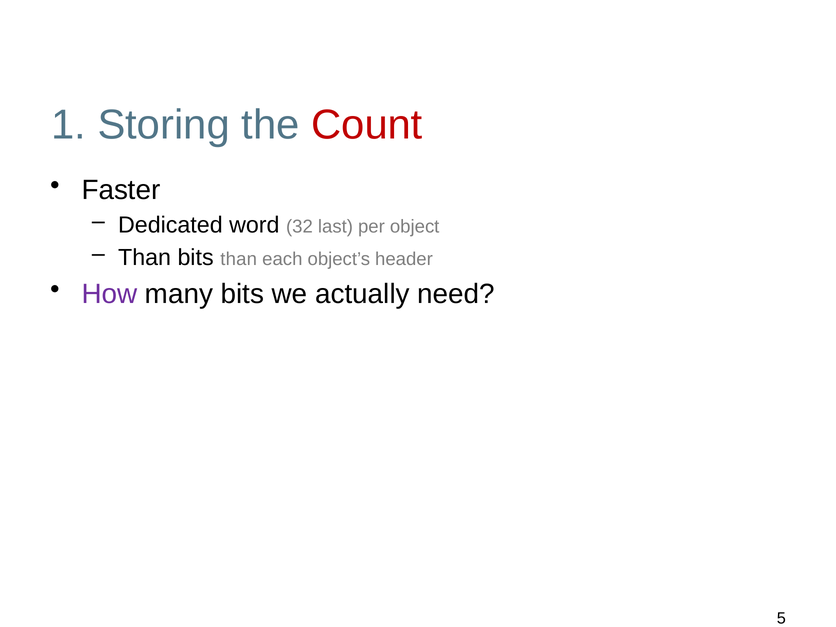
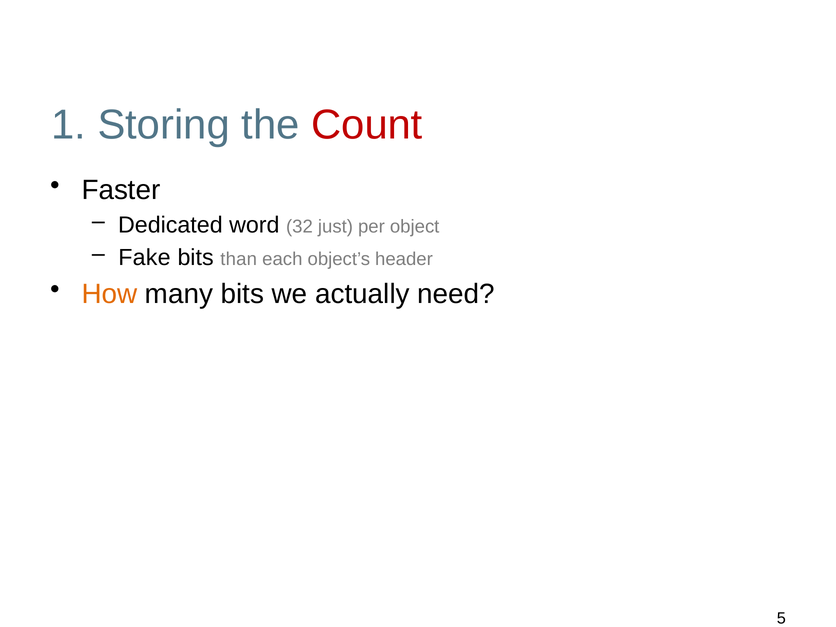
last: last -> just (335, 227)
Than: Than -> Fake (144, 258)
How colour: purple -> orange (109, 294)
